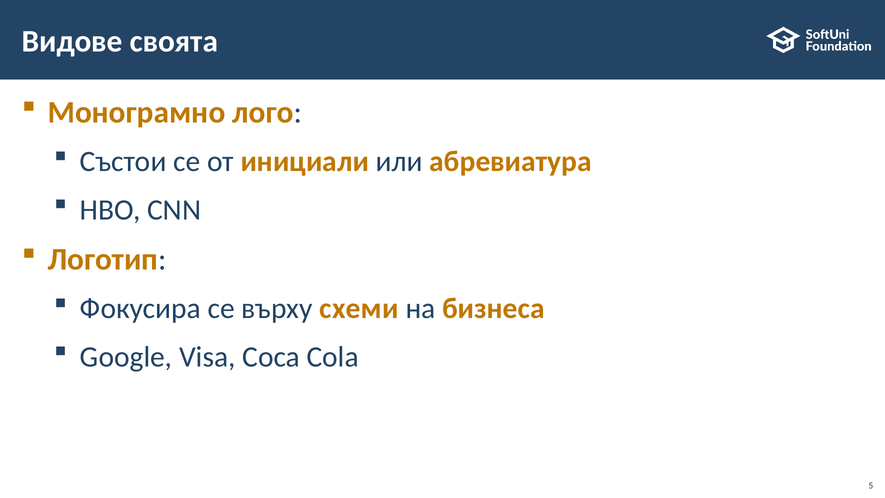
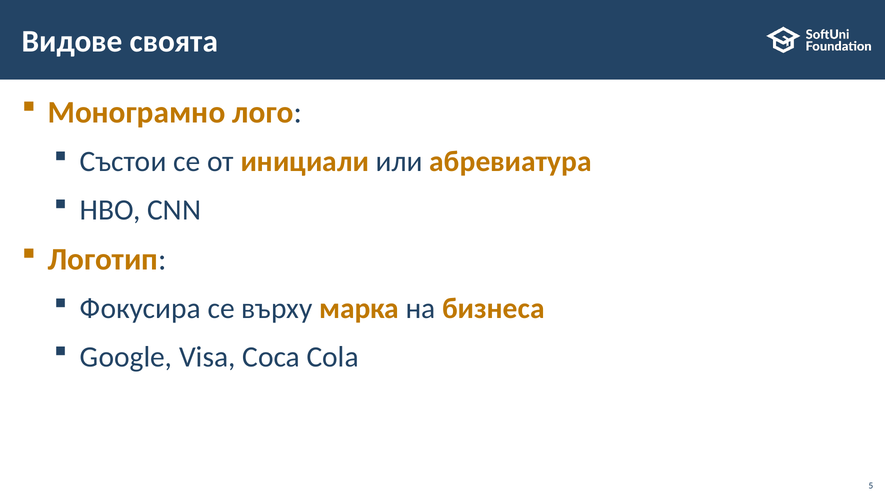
схеми: схеми -> марка (359, 309)
